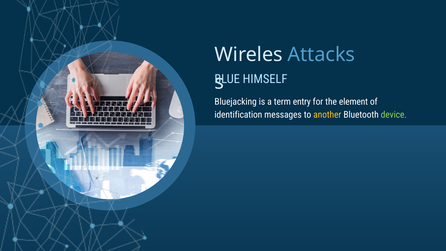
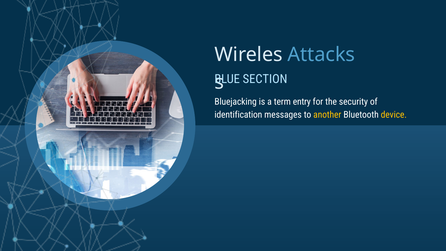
HIMSELF: HIMSELF -> SECTION (265, 79)
element: element -> security (353, 102)
device colour: light green -> yellow (394, 115)
